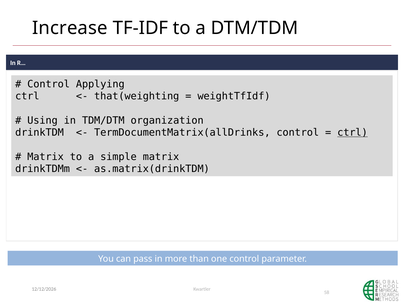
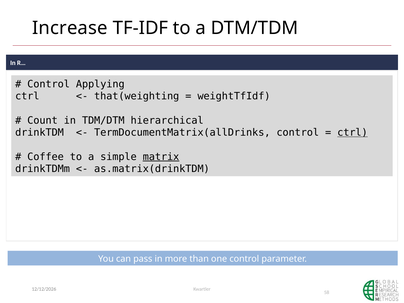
Using: Using -> Count (43, 120)
organization: organization -> hierarchical (167, 120)
Matrix: Matrix -> Coffee (46, 157)
matrix underline: none -> present (161, 157)
